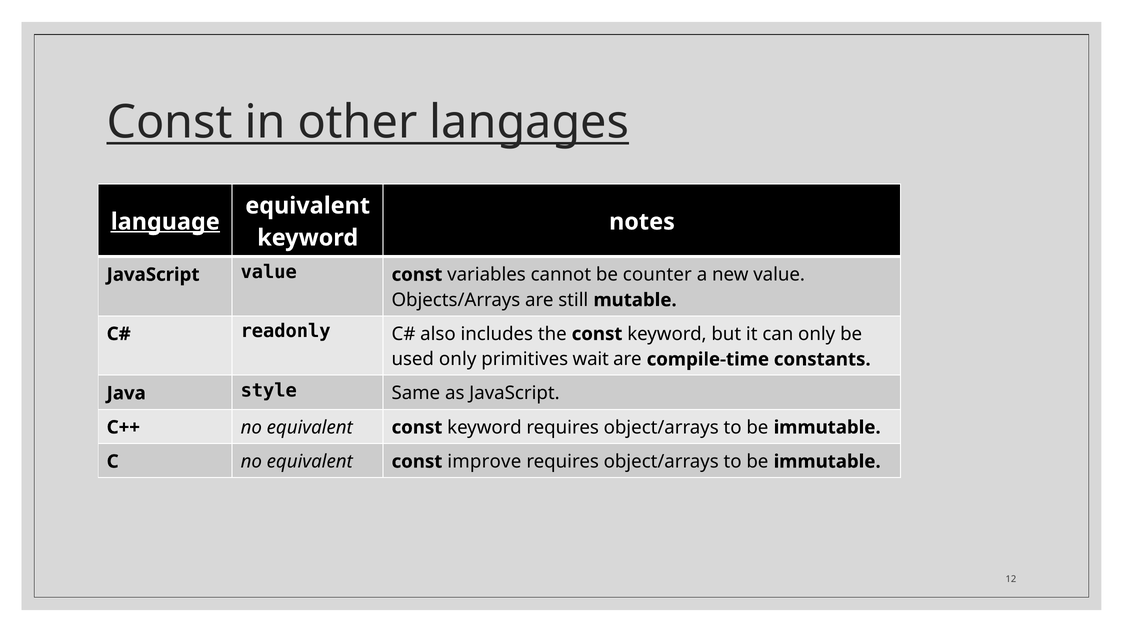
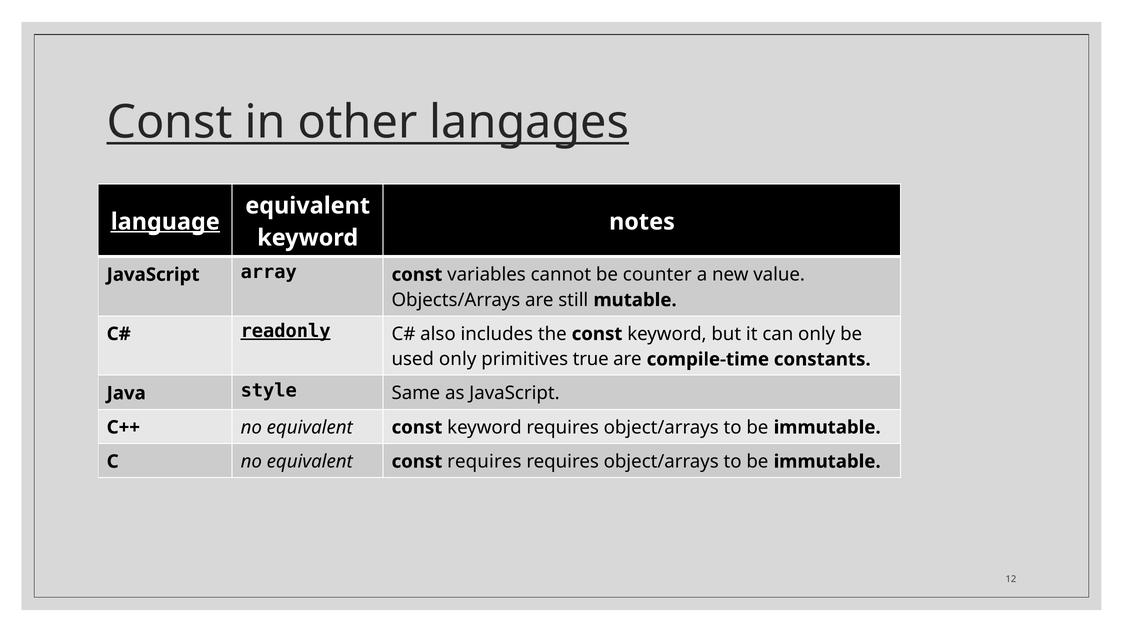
JavaScript value: value -> array (269, 272)
readonly underline: none -> present (286, 331)
wait: wait -> true (591, 359)
const improve: improve -> requires (484, 461)
